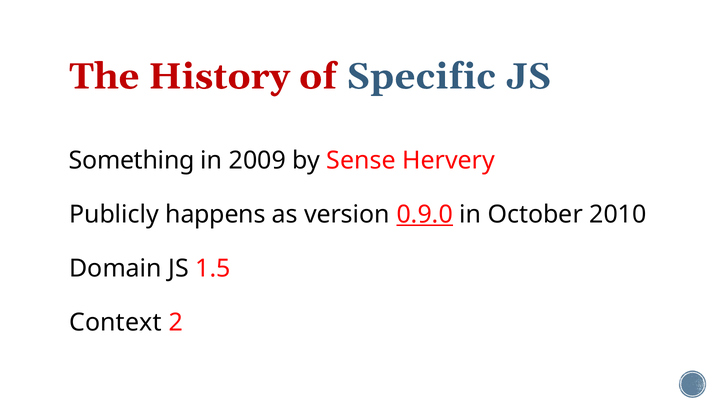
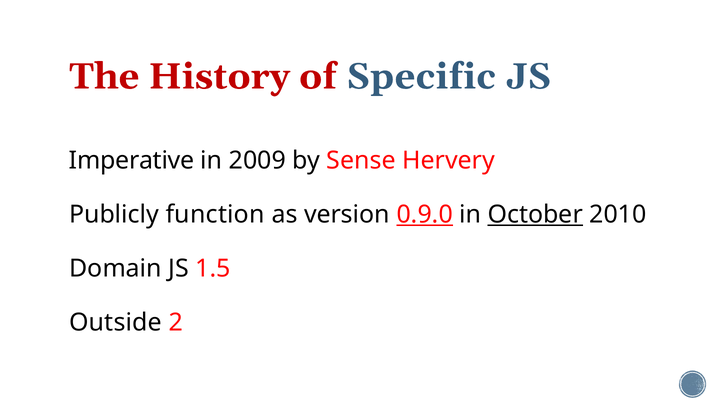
Something: Something -> Imperative (132, 161)
happens: happens -> function (215, 215)
October underline: none -> present (535, 215)
Context: Context -> Outside (115, 323)
